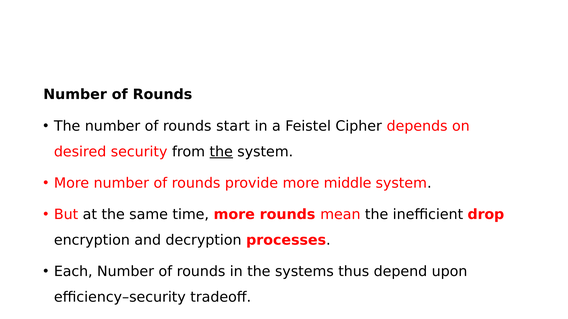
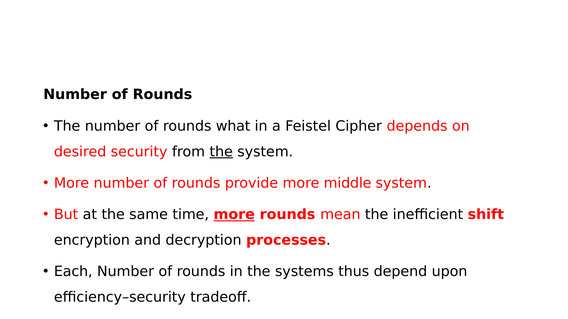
start: start -> what (233, 126)
more underline: none -> present (234, 215)
drop: drop -> shift (486, 215)
